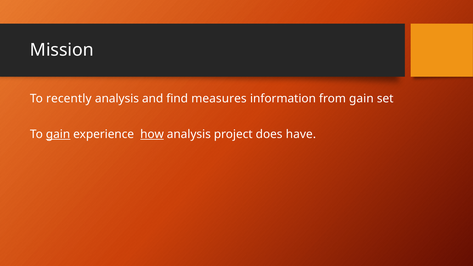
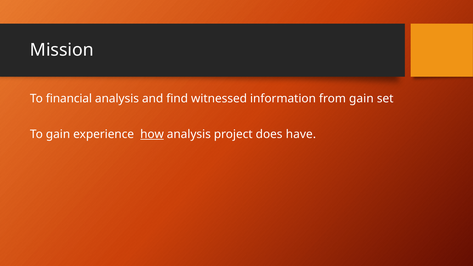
recently: recently -> financial (69, 99)
measures: measures -> witnessed (219, 99)
gain underline: present -> none (58, 134)
